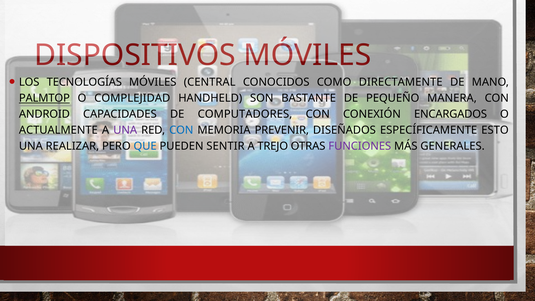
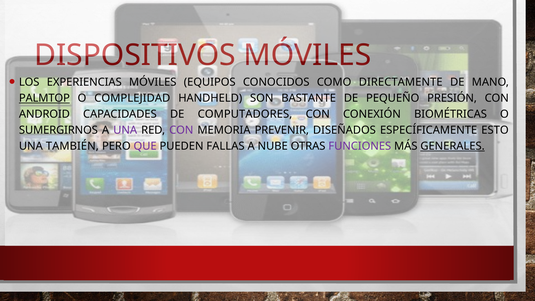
TECNOLOGÍAS: TECNOLOGÍAS -> EXPERIENCIAS (84, 82)
CENTRAL: CENTRAL -> EQUIPOS (210, 82)
MANERA: MANERA -> PRESIÓN (452, 98)
ENCARGADOS: ENCARGADOS -> BIOMÉTRICAS (451, 114)
ACTUALMENTE: ACTUALMENTE -> SUMERGIRNOS (58, 130)
CON colour: blue -> purple (181, 130)
REALIZAR: REALIZAR -> TAMBIÉN (72, 146)
QUE colour: blue -> purple (145, 146)
SENTIR: SENTIR -> FALLAS (225, 146)
TREJO: TREJO -> NUBE (273, 146)
GENERALES underline: none -> present (453, 146)
